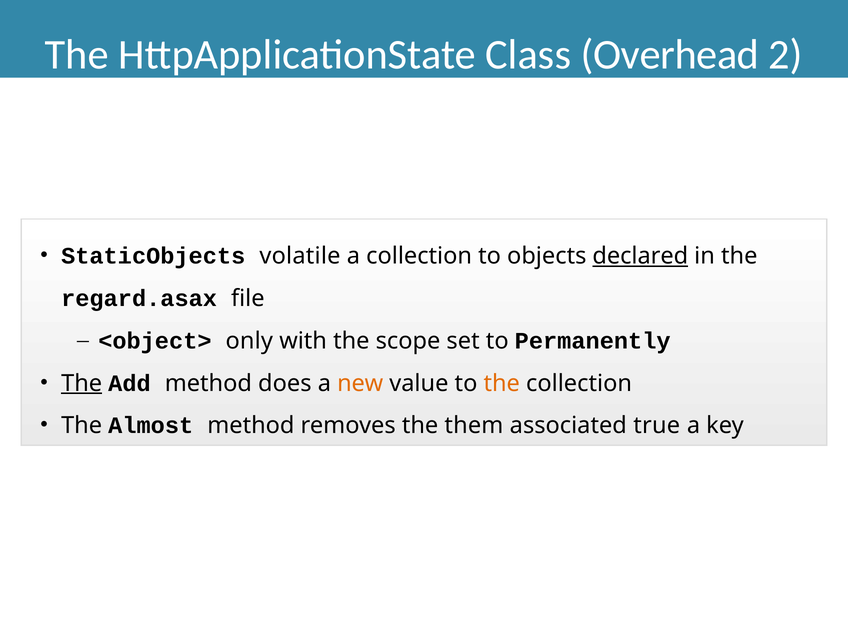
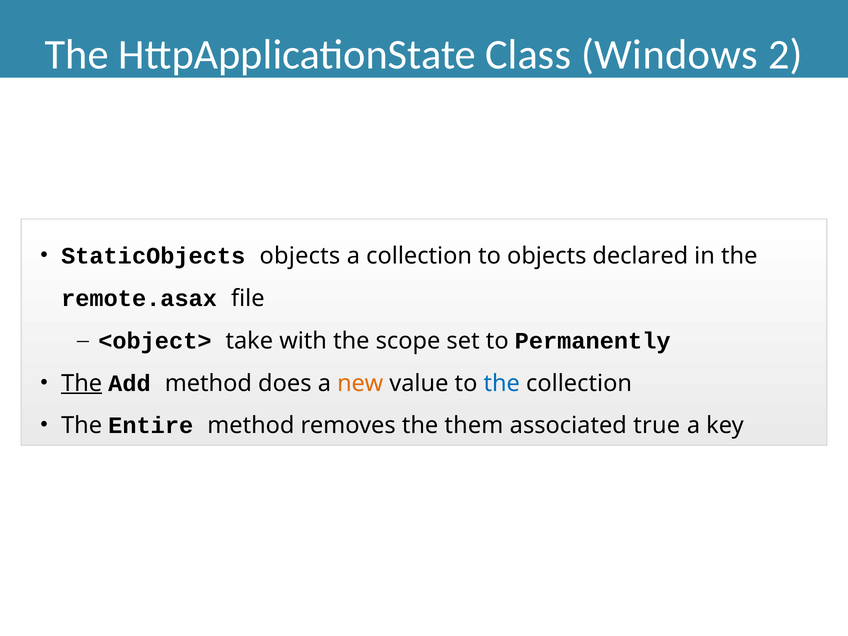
Overhead: Overhead -> Windows (670, 55)
StaticObjects volatile: volatile -> objects (300, 256)
declared underline: present -> none (640, 256)
regard.asax: regard.asax -> remote.asax (139, 298)
only: only -> take (249, 341)
the colour: orange -> blue (502, 383)
Almost: Almost -> Entire (151, 426)
